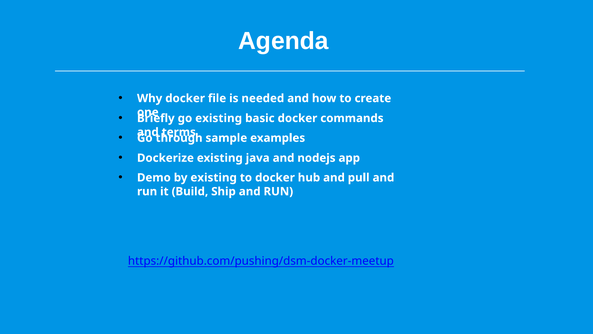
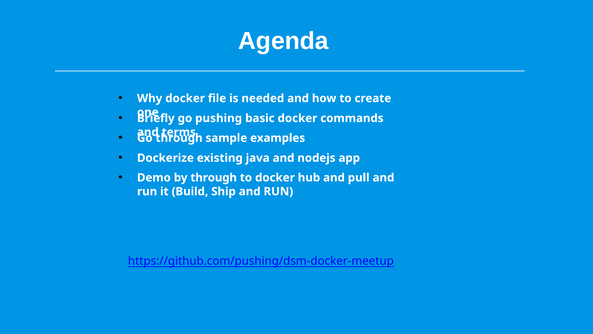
go existing: existing -> pushing (219, 118)
by existing: existing -> through (214, 177)
